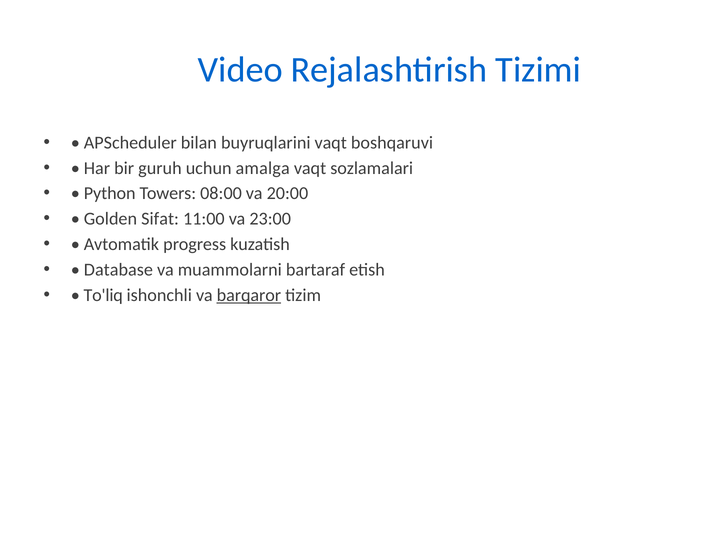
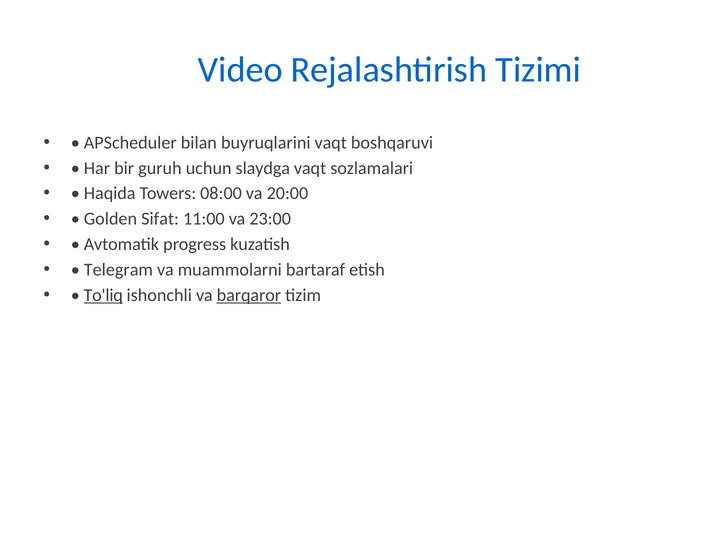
amalga: amalga -> slaydga (263, 168)
Python: Python -> Haqida (110, 194)
Database: Database -> Telegram (118, 270)
To'liq underline: none -> present (103, 295)
